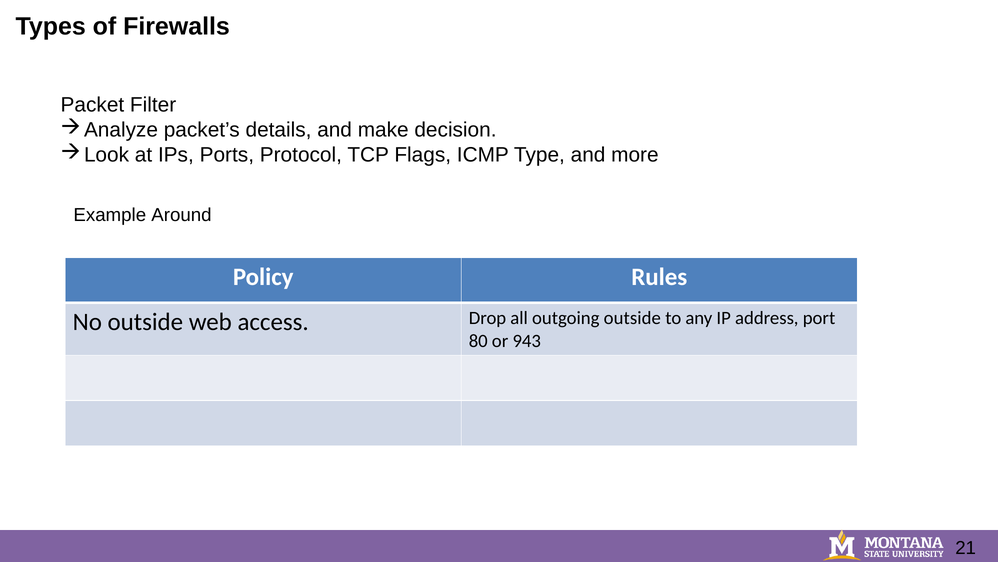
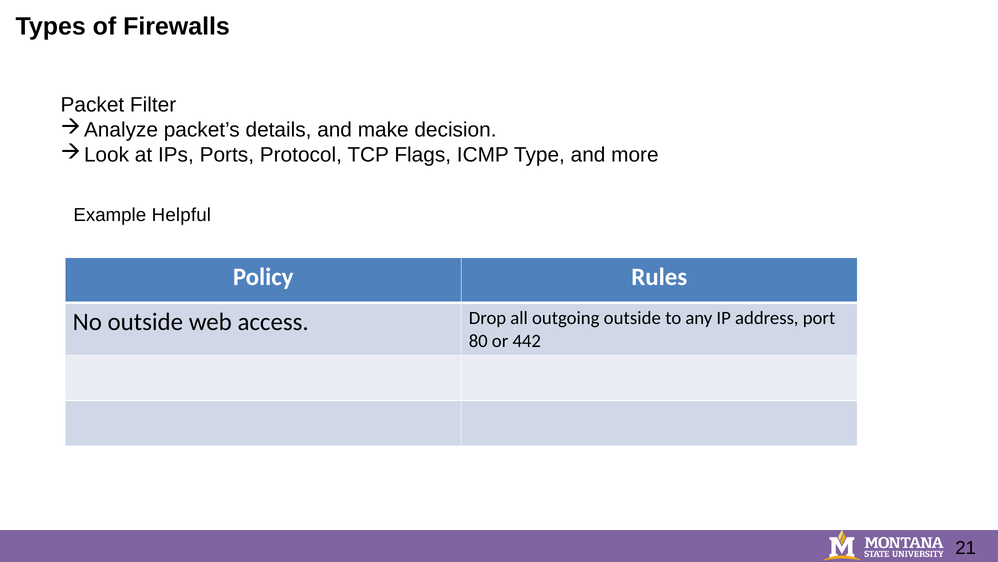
Around: Around -> Helpful (181, 215)
943: 943 -> 442 (527, 341)
